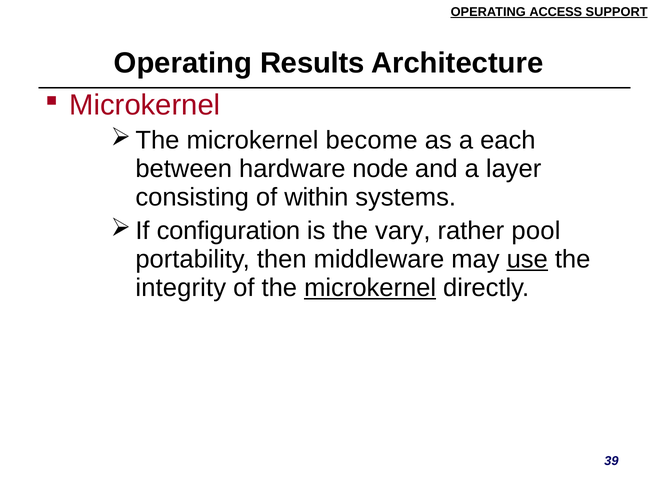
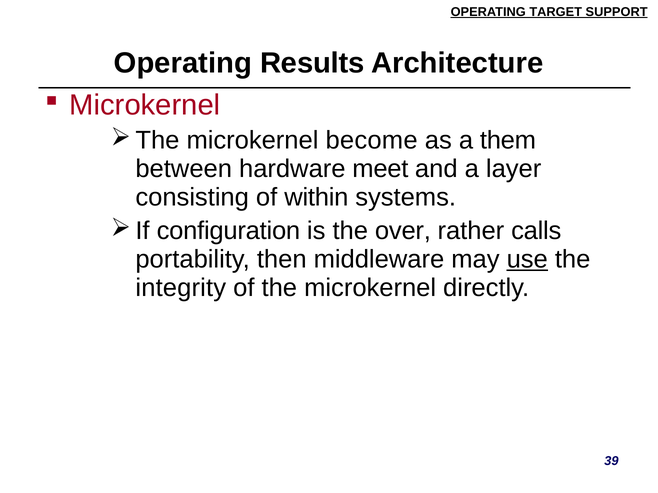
ACCESS: ACCESS -> TARGET (556, 12)
each: each -> them (508, 140)
node: node -> meet (380, 169)
vary: vary -> over (403, 231)
pool: pool -> calls (536, 231)
microkernel underline: present -> none (370, 288)
